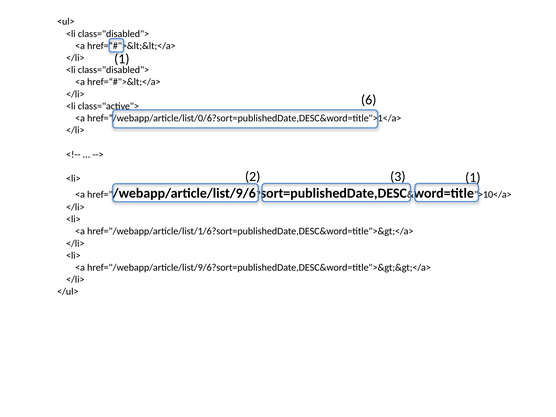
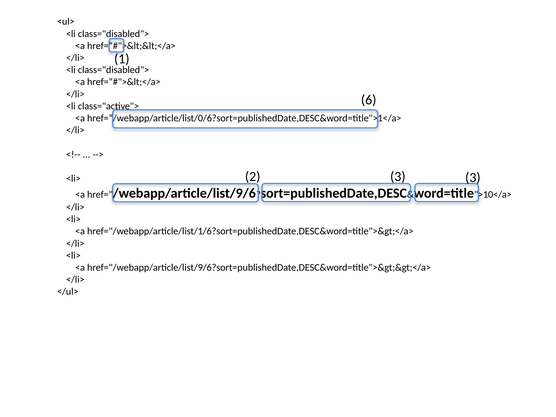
3 1: 1 -> 3 (473, 178)
